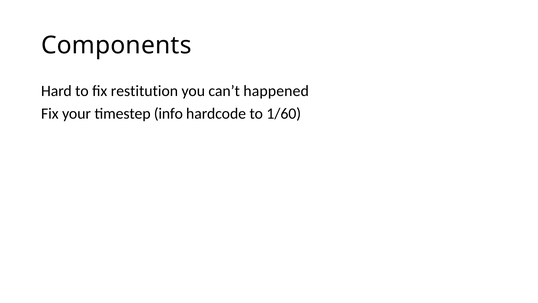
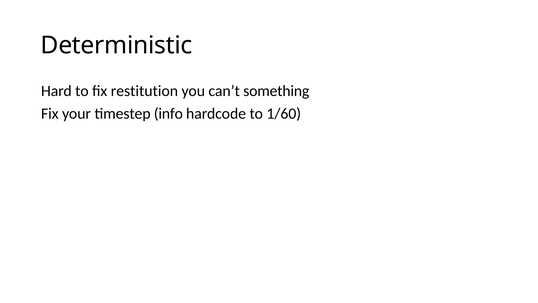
Components: Components -> Deterministic (117, 45)
happened: happened -> something (276, 91)
